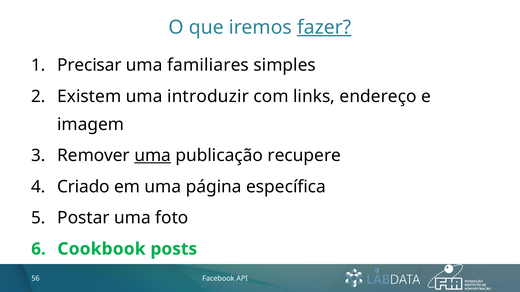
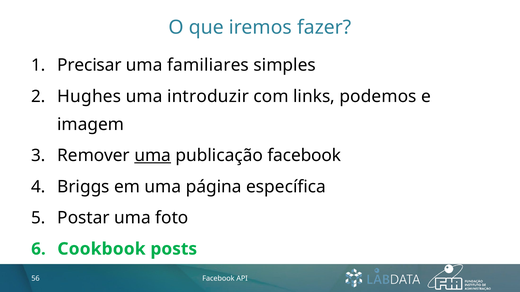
fazer underline: present -> none (324, 27)
Existem: Existem -> Hughes (89, 97)
endereço: endereço -> podemos (378, 97)
publicação recupere: recupere -> facebook (304, 156)
Criado: Criado -> Briggs (83, 187)
